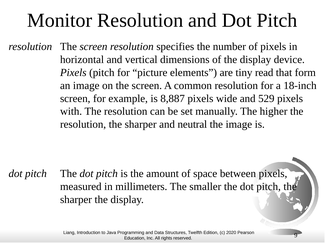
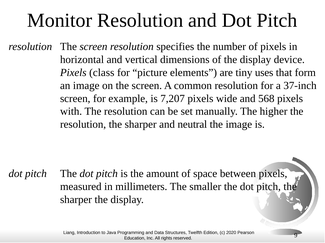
Pixels pitch: pitch -> class (102, 73)
read: read -> uses (264, 73)
18-inch: 18-inch -> 37-inch (300, 86)
8,887: 8,887 -> 7,207 (173, 99)
529: 529 -> 568 (266, 99)
